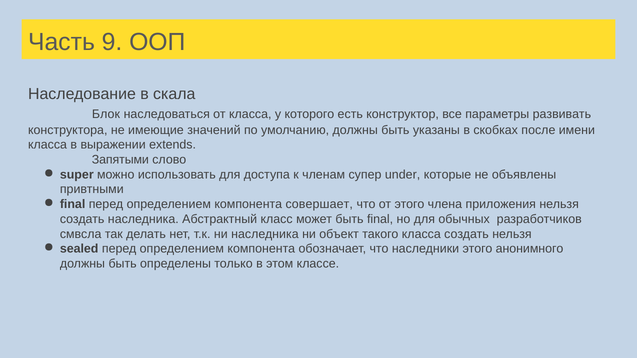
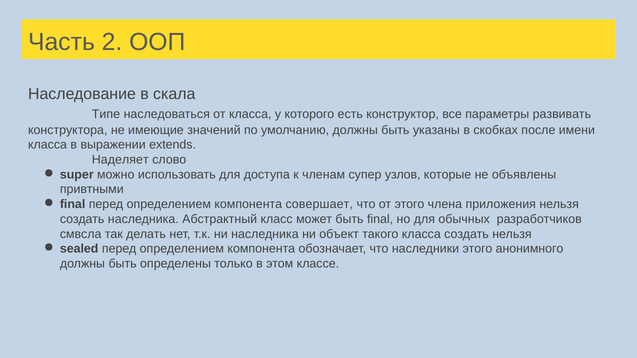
9: 9 -> 2 (112, 42)
Блок: Блок -> Типе (106, 115)
Запятыми: Запятыми -> Наделяет (120, 160)
under: under -> узлов (403, 175)
